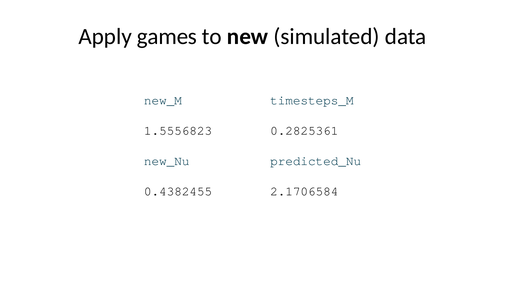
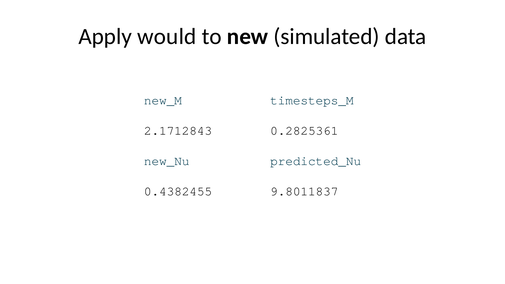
games: games -> would (167, 37)
1.5556823: 1.5556823 -> 2.1712843 (178, 131)
2.1706584: 2.1706584 -> 9.8011837 (304, 191)
